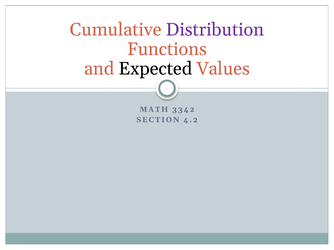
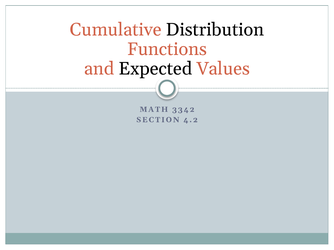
Distribution colour: purple -> black (215, 30)
